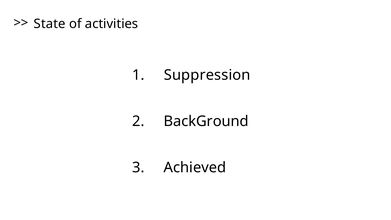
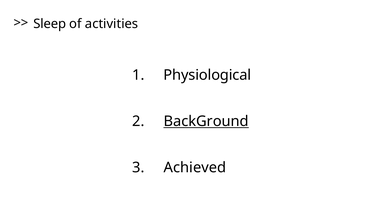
State: State -> Sleep (50, 24)
Suppression: Suppression -> Physiological (207, 75)
BackGround underline: none -> present (206, 121)
